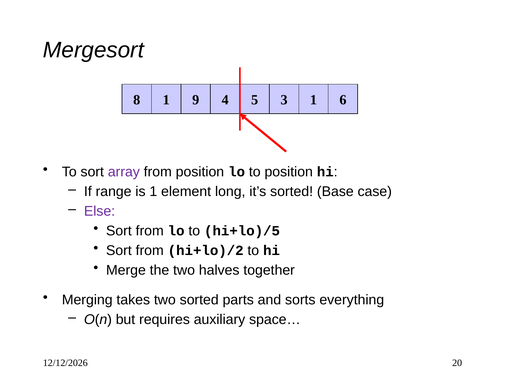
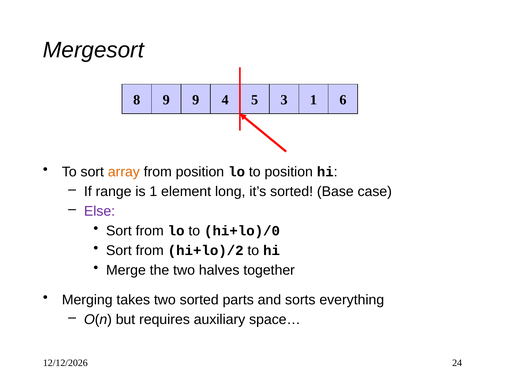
8 1: 1 -> 9 (166, 100)
array colour: purple -> orange (124, 172)
hi+lo)/5: hi+lo)/5 -> hi+lo)/0 (242, 231)
20: 20 -> 24 (457, 363)
